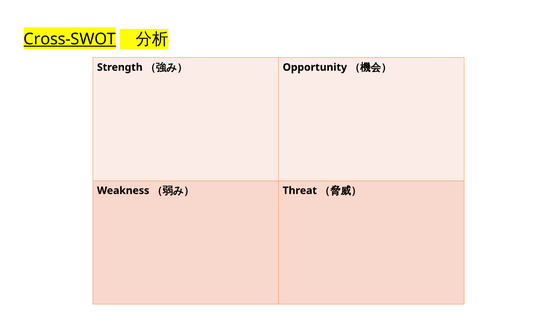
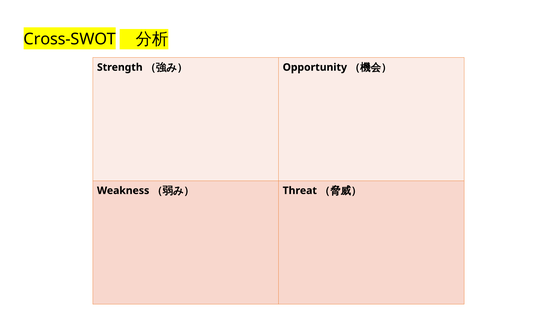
Cross-SWOT underline: present -> none (70, 39)
